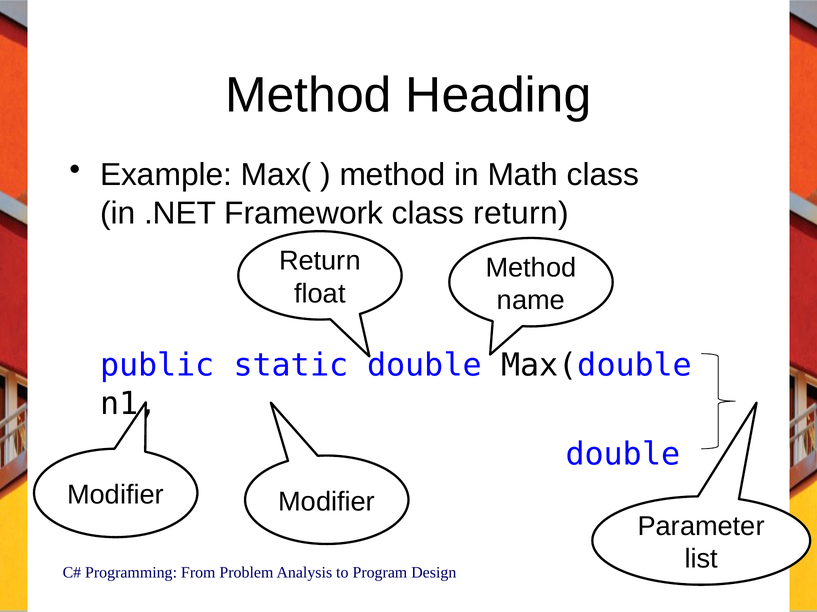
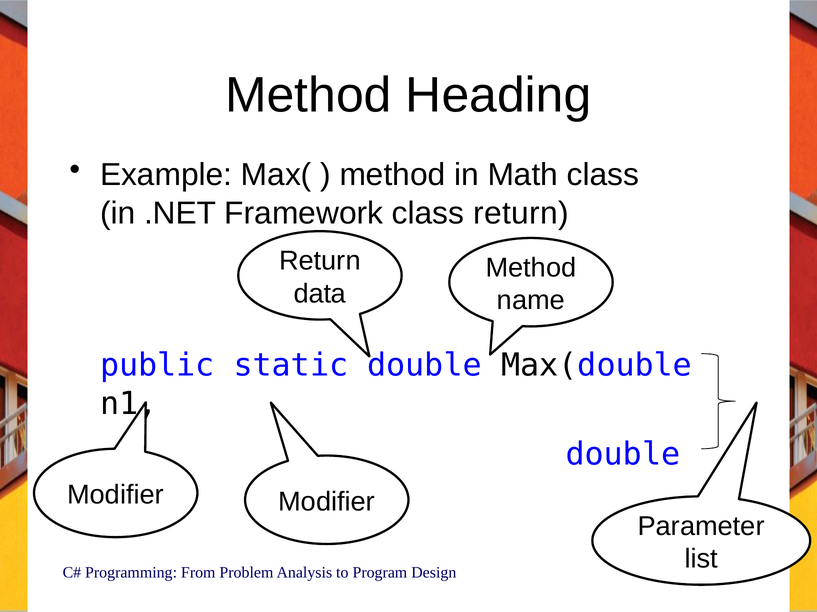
float: float -> data (320, 294)
